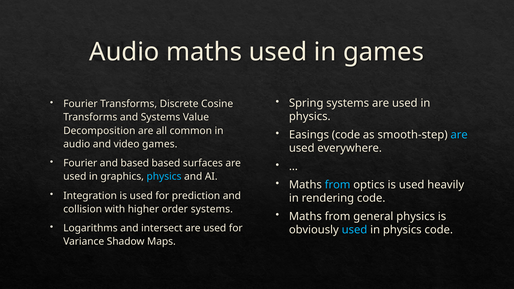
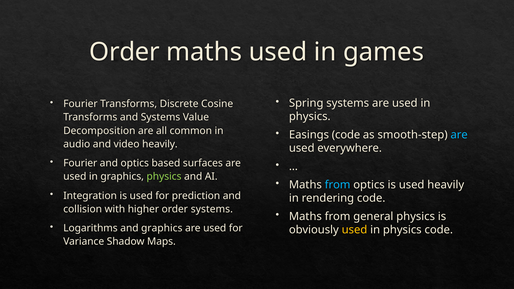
Audio: Audio -> Order (125, 52)
video games: games -> heavily (160, 144)
and based: based -> optics (135, 163)
physics colour: light blue -> light green (164, 177)
and intersect: intersect -> graphics (162, 228)
used colour: light blue -> yellow (354, 230)
